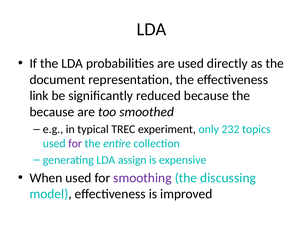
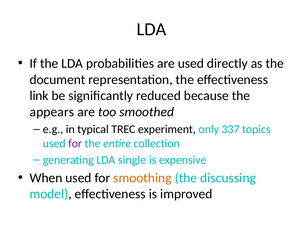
because: because -> appears (52, 112)
232: 232 -> 337 (231, 129)
assign: assign -> single (132, 160)
smoothing colour: purple -> orange (142, 178)
